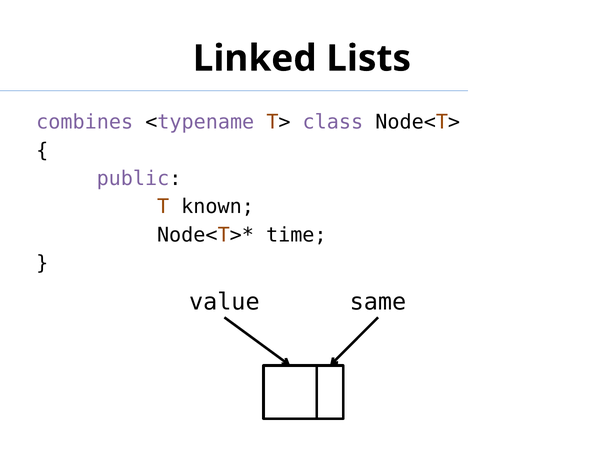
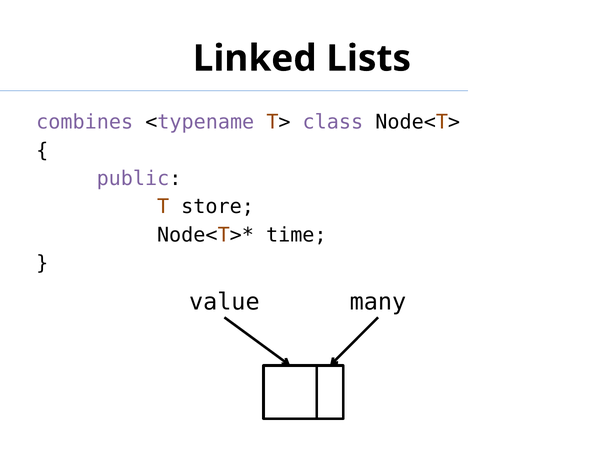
known: known -> store (218, 207)
same: same -> many (378, 302)
